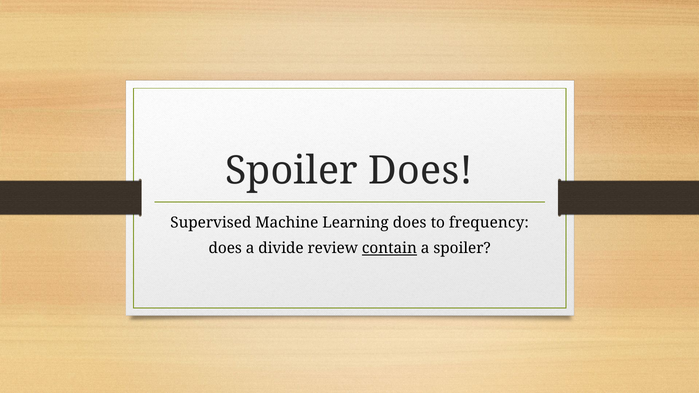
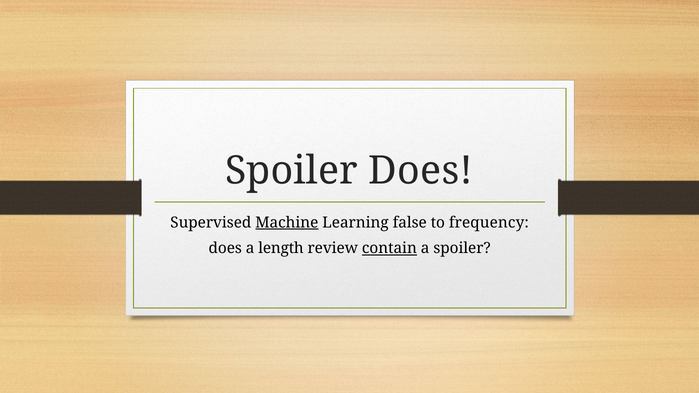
Machine underline: none -> present (287, 223)
Learning does: does -> false (410, 223)
divide: divide -> length (281, 248)
